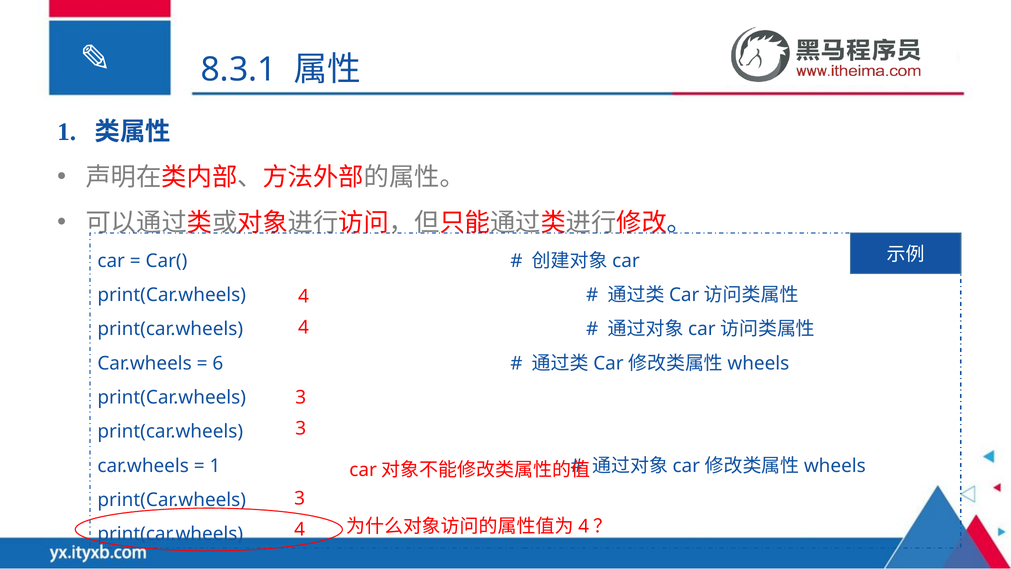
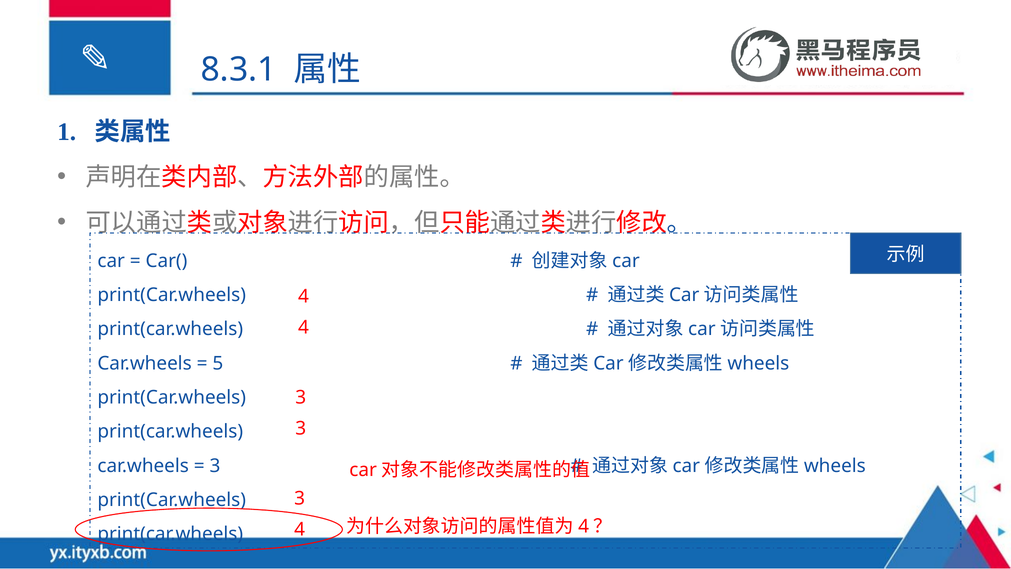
6: 6 -> 5 (218, 363)
1: 1 -> 3 (215, 466)
